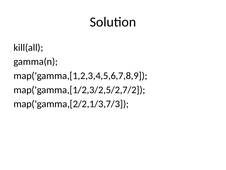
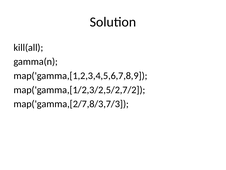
map('gamma,[2/2,1/3,7/3: map('gamma,[2/2,1/3,7/3 -> map('gamma,[2/7,8/3,7/3 (71, 104)
